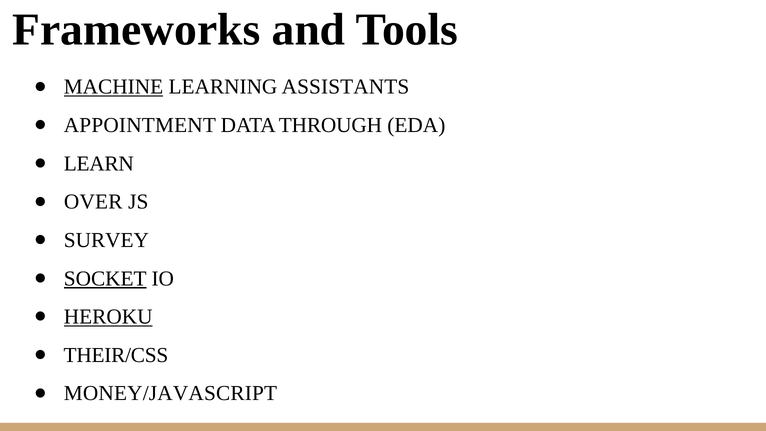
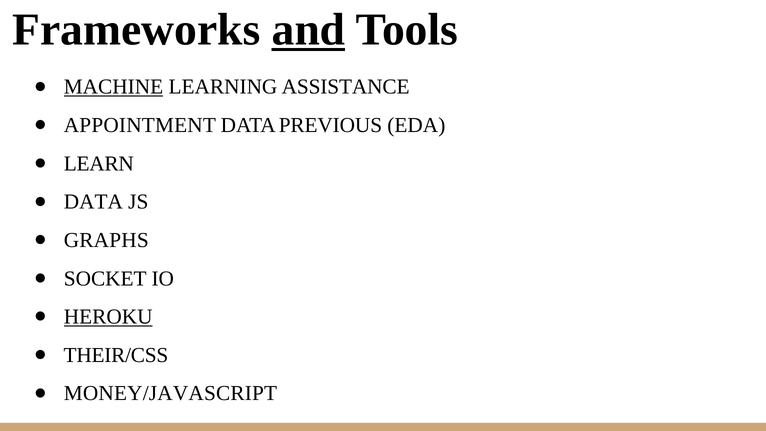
and underline: none -> present (308, 30)
ASSISTANTS: ASSISTANTS -> ASSISTANCE (346, 87)
THROUGH: THROUGH -> PREVIOUS (330, 125)
OVER: OVER -> DATA (93, 202)
SURVEY: SURVEY -> GRAPHS (106, 240)
SOCKET underline: present -> none (105, 278)
